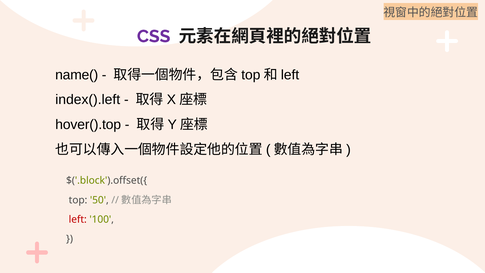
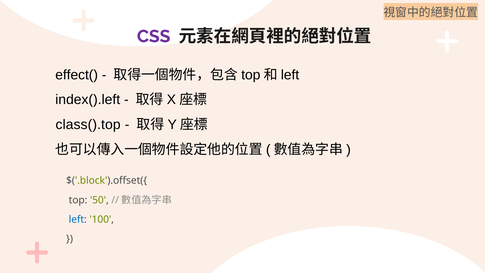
name(: name( -> effect( (77, 75)
hover().top: hover().top -> class().top (88, 125)
left colour: red -> blue (78, 219)
